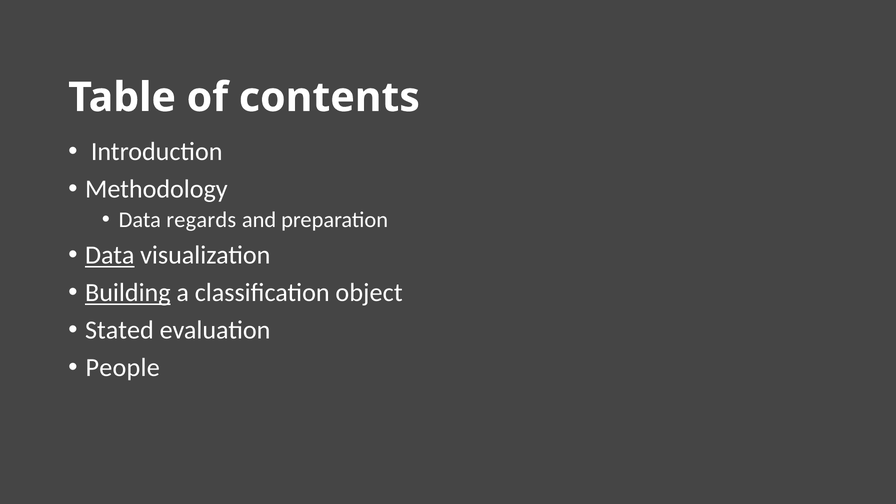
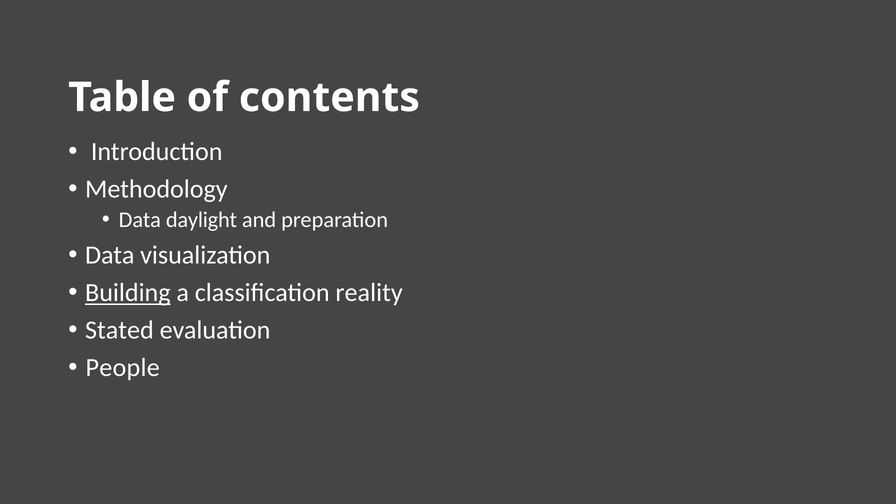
regards: regards -> daylight (201, 220)
Data underline: present -> none (110, 255)
object: object -> reality (369, 293)
